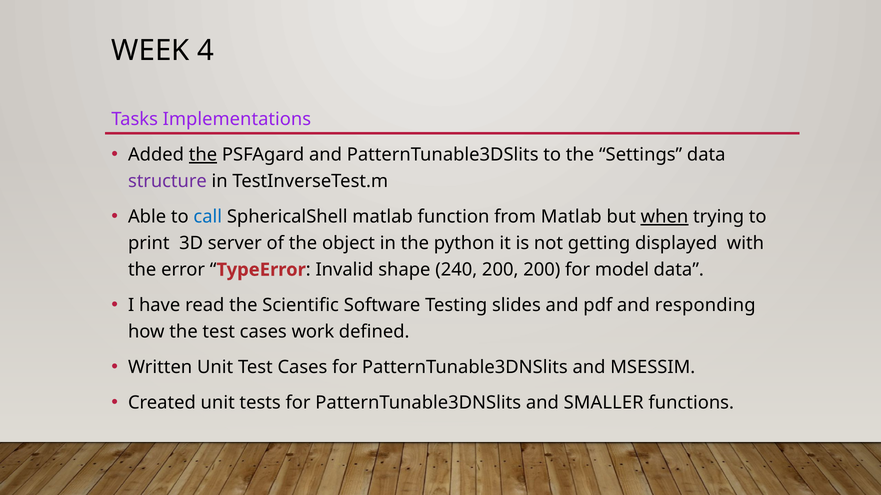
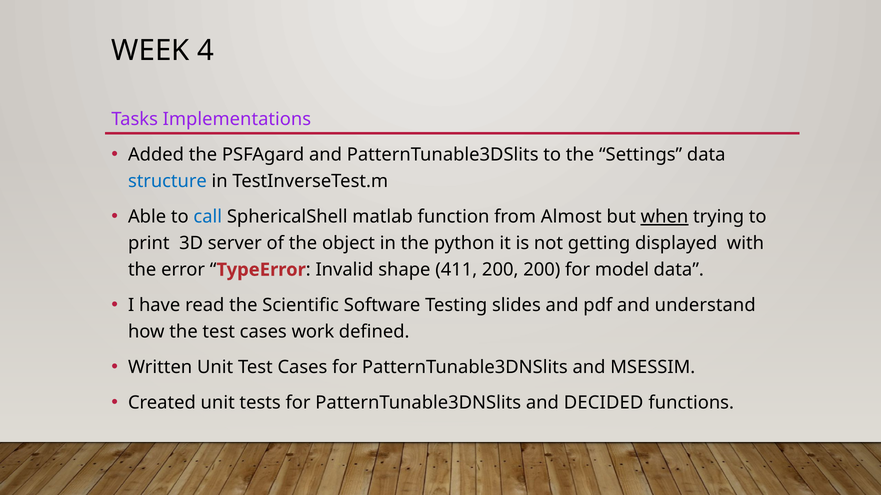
the underline: present -> none (203, 155)
structure colour: purple -> blue (167, 181)
from Matlab: Matlab -> Almost (571, 217)
240: 240 -> 411 (456, 270)
responding: responding -> understand (705, 306)
SMALLER: SMALLER -> DECIDED (604, 403)
